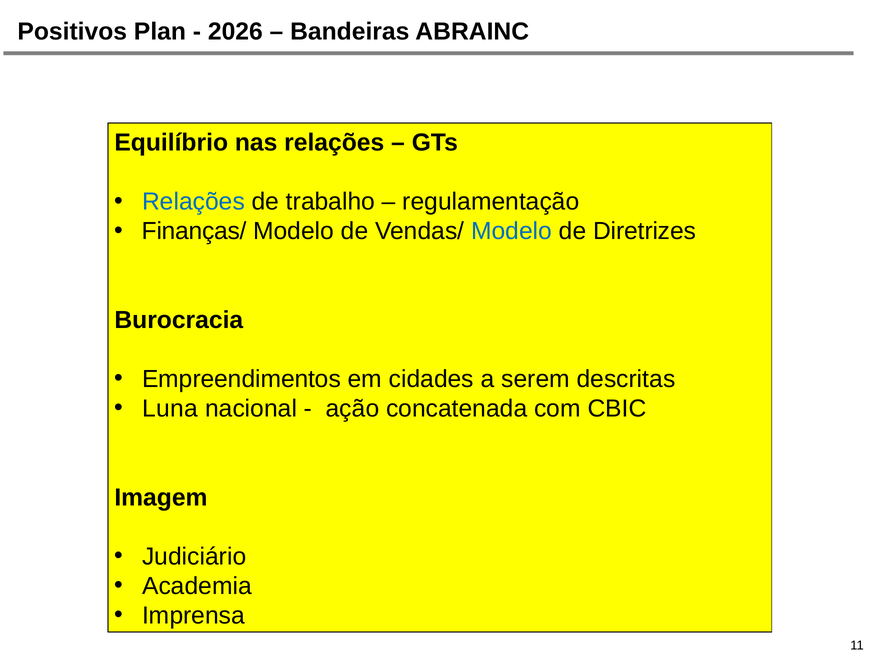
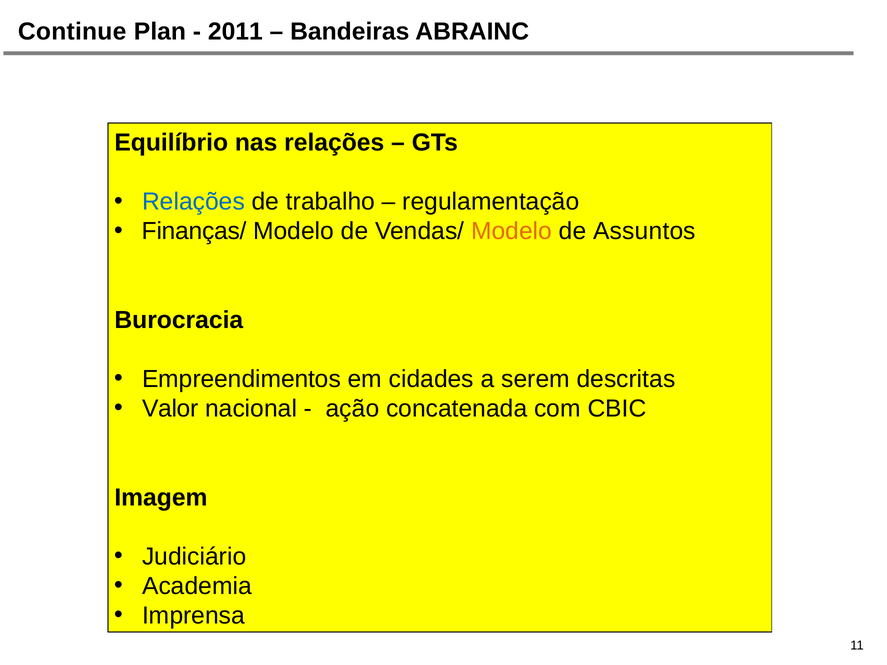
Positivos: Positivos -> Continue (72, 32)
2026: 2026 -> 2011 (235, 32)
Modelo colour: blue -> orange (512, 231)
Diretrizes: Diretrizes -> Assuntos (644, 231)
Luna: Luna -> Valor (170, 409)
